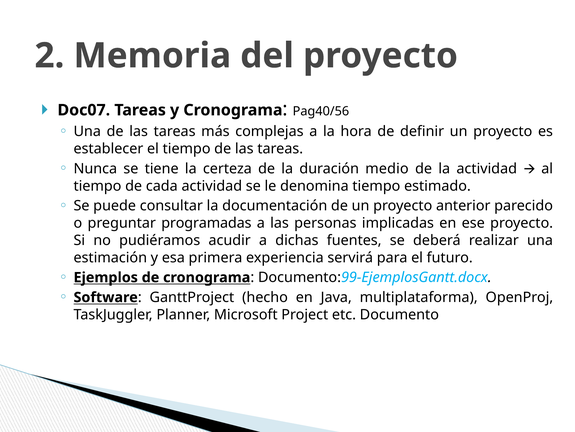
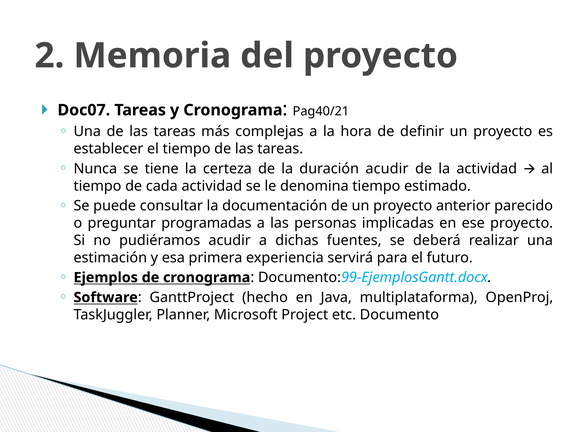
Pag40/56: Pag40/56 -> Pag40/21 (321, 111)
duración medio: medio -> acudir (387, 168)
